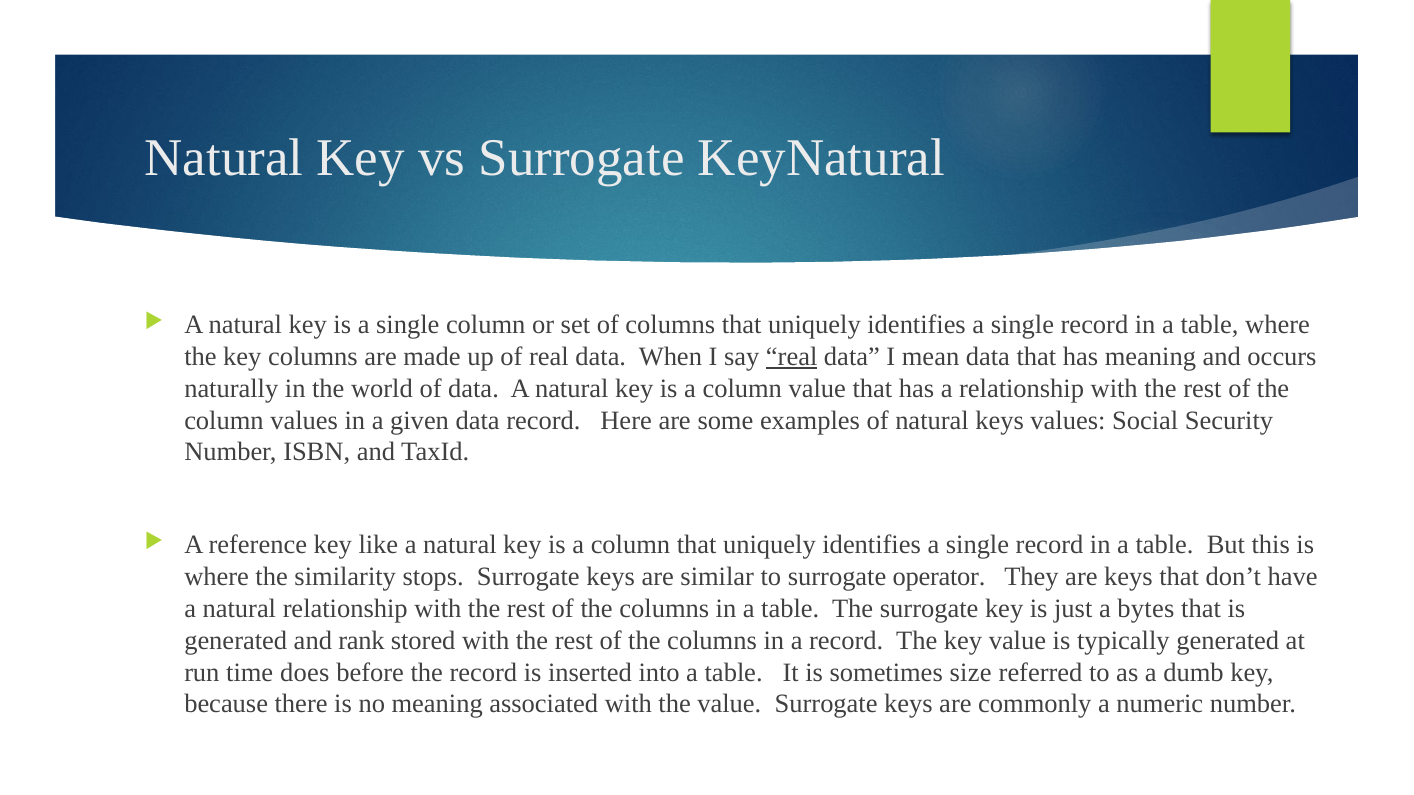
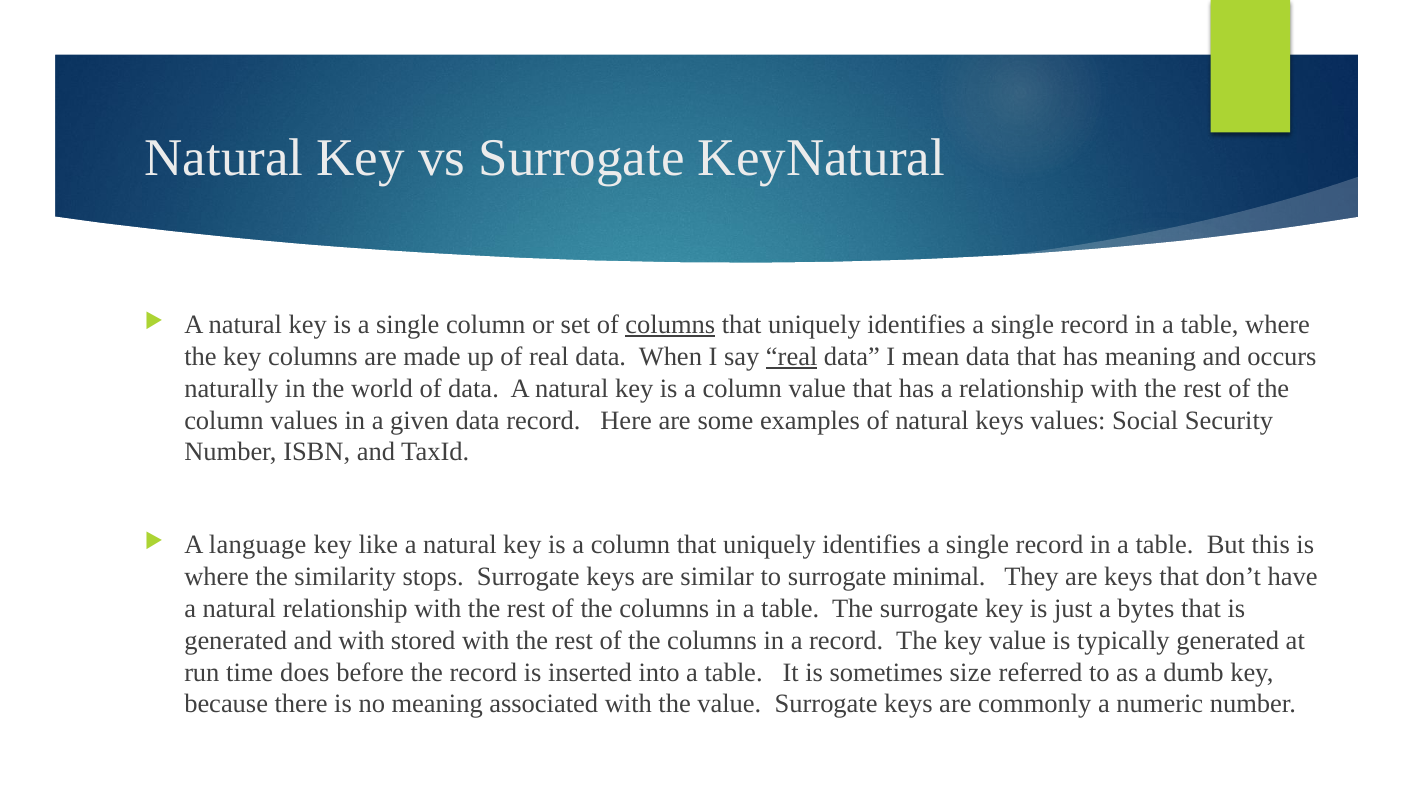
columns underline: none -> present (670, 325)
reference: reference -> language (258, 545)
operator: operator -> minimal (939, 577)
and rank: rank -> with (362, 641)
